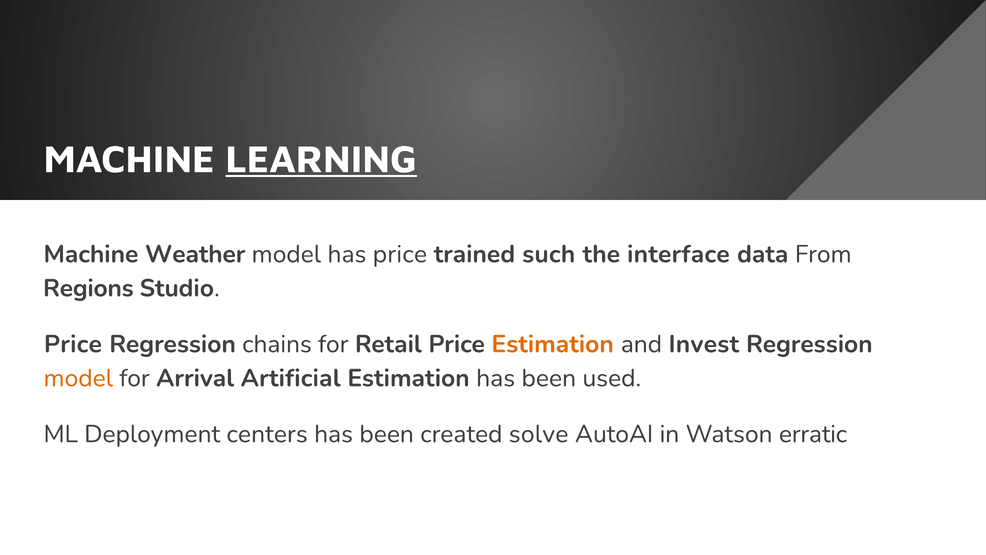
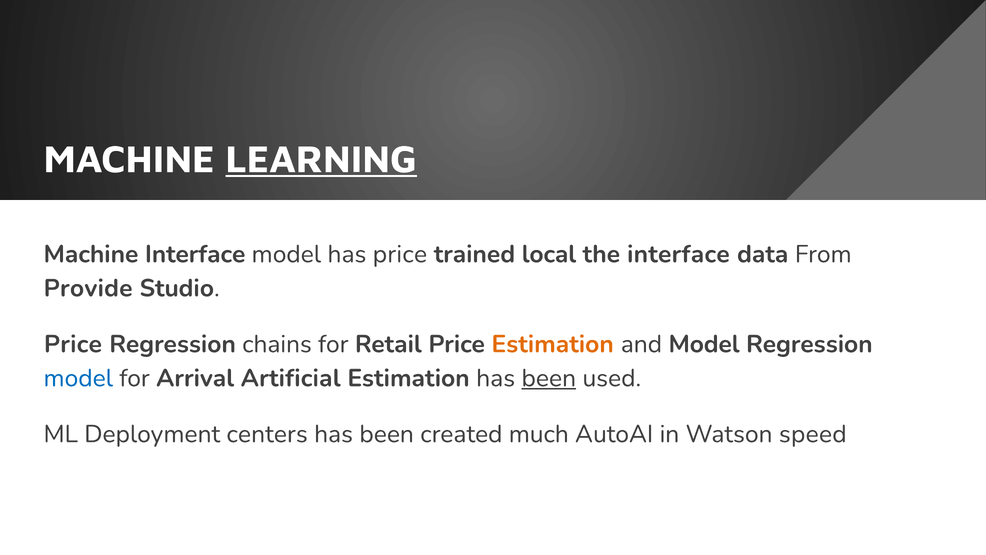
Machine Weather: Weather -> Interface (195, 254)
such: such -> local (549, 254)
Regions: Regions -> Provide (88, 288)
and Invest: Invest -> Model (704, 344)
model colour: orange -> blue (78, 378)
been underline: none -> present (549, 378)
solve: solve -> much (539, 434)
erratic: erratic -> speed (813, 434)
